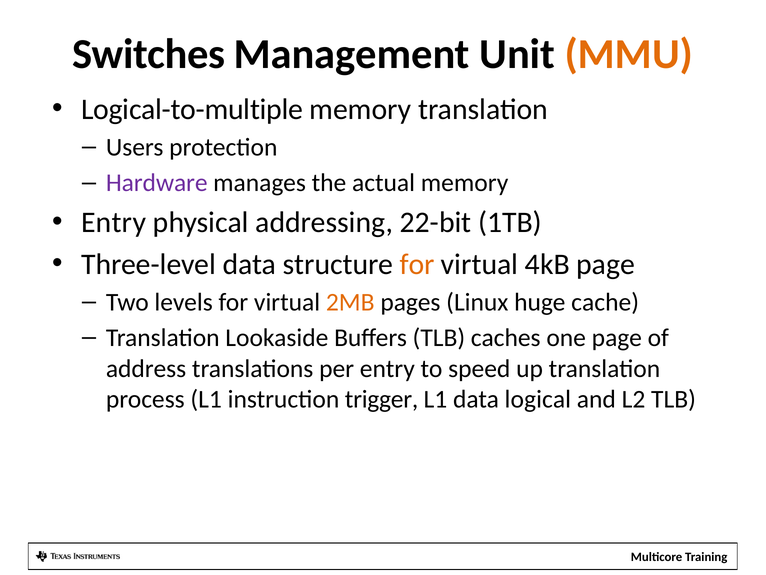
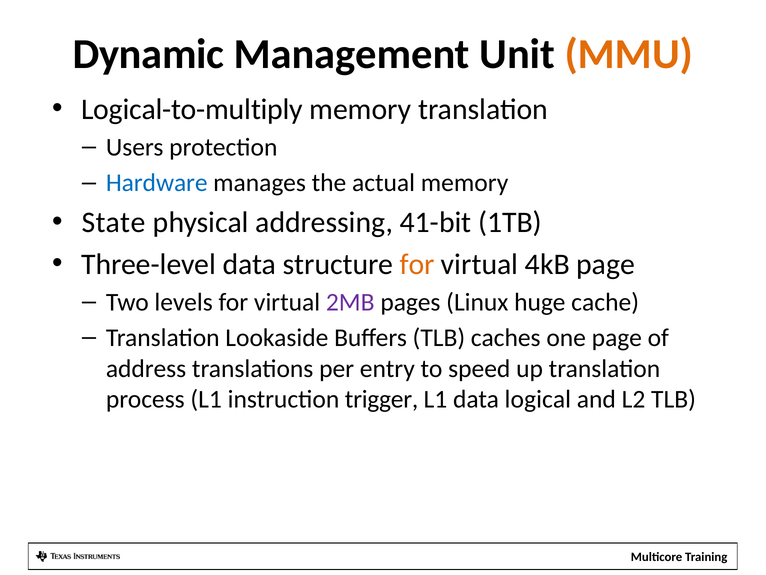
Switches: Switches -> Dynamic (148, 54)
Logical-to-multiple: Logical-to-multiple -> Logical-to-multiply (192, 109)
Hardware colour: purple -> blue (157, 183)
Entry: Entry -> State (114, 222)
22-bit: 22-bit -> 41-bit (436, 222)
2MB colour: orange -> purple (350, 302)
